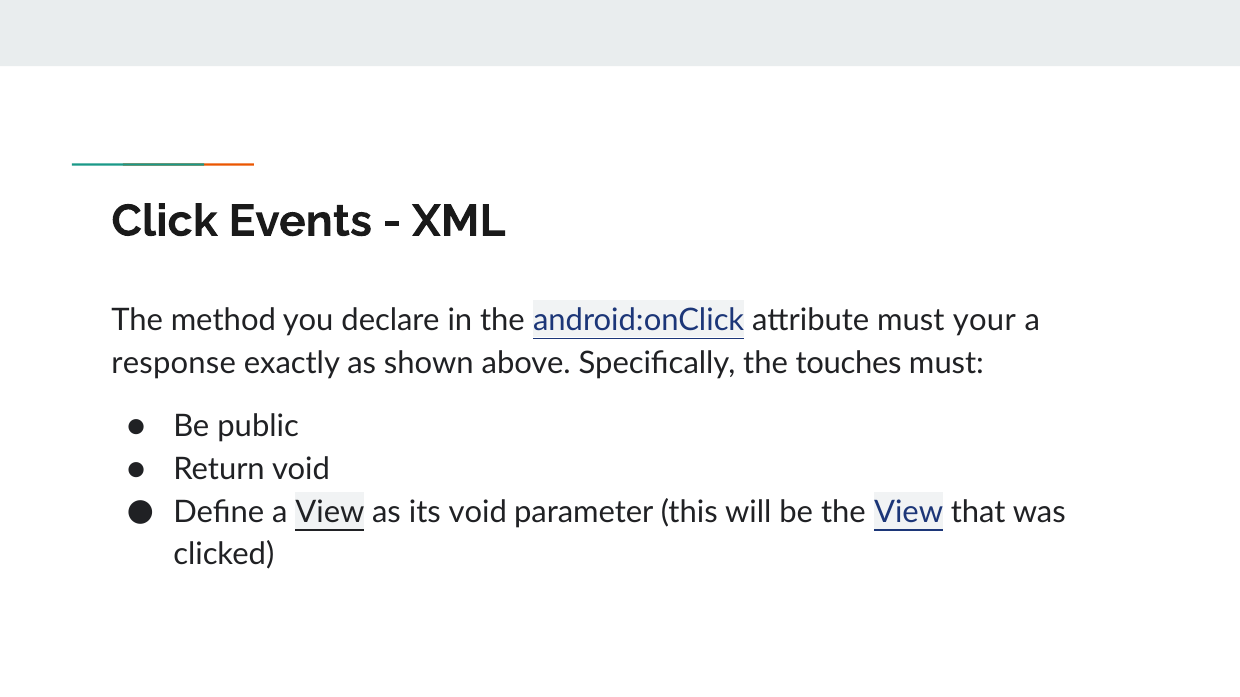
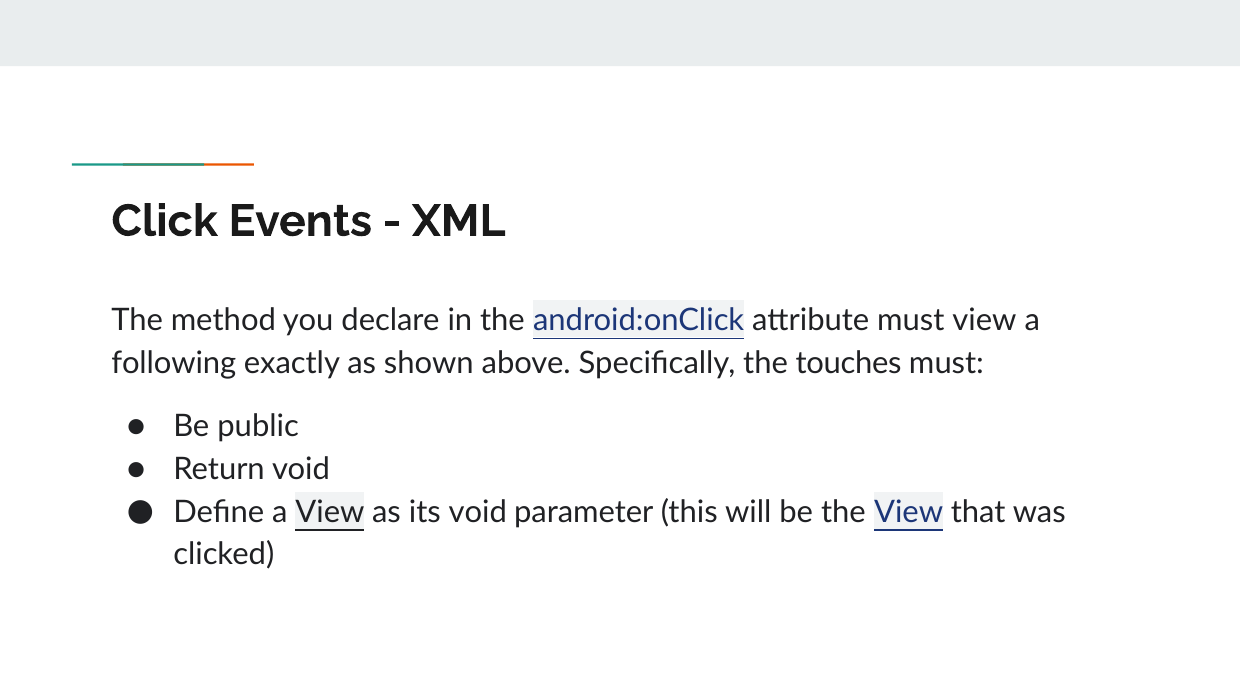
must your: your -> view (984, 321)
response: response -> following (174, 363)
